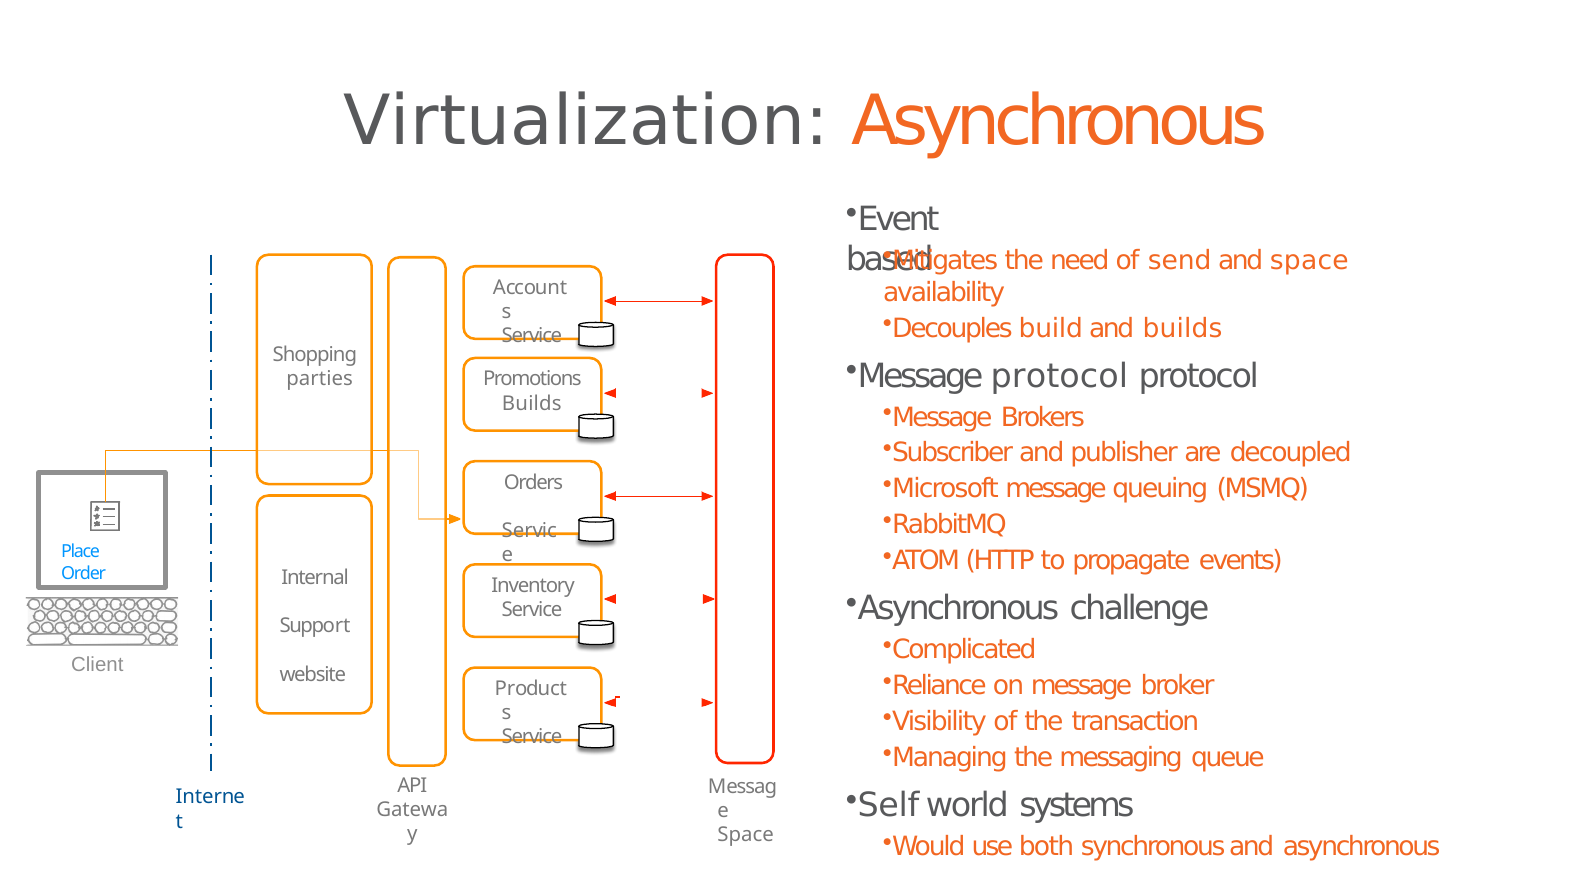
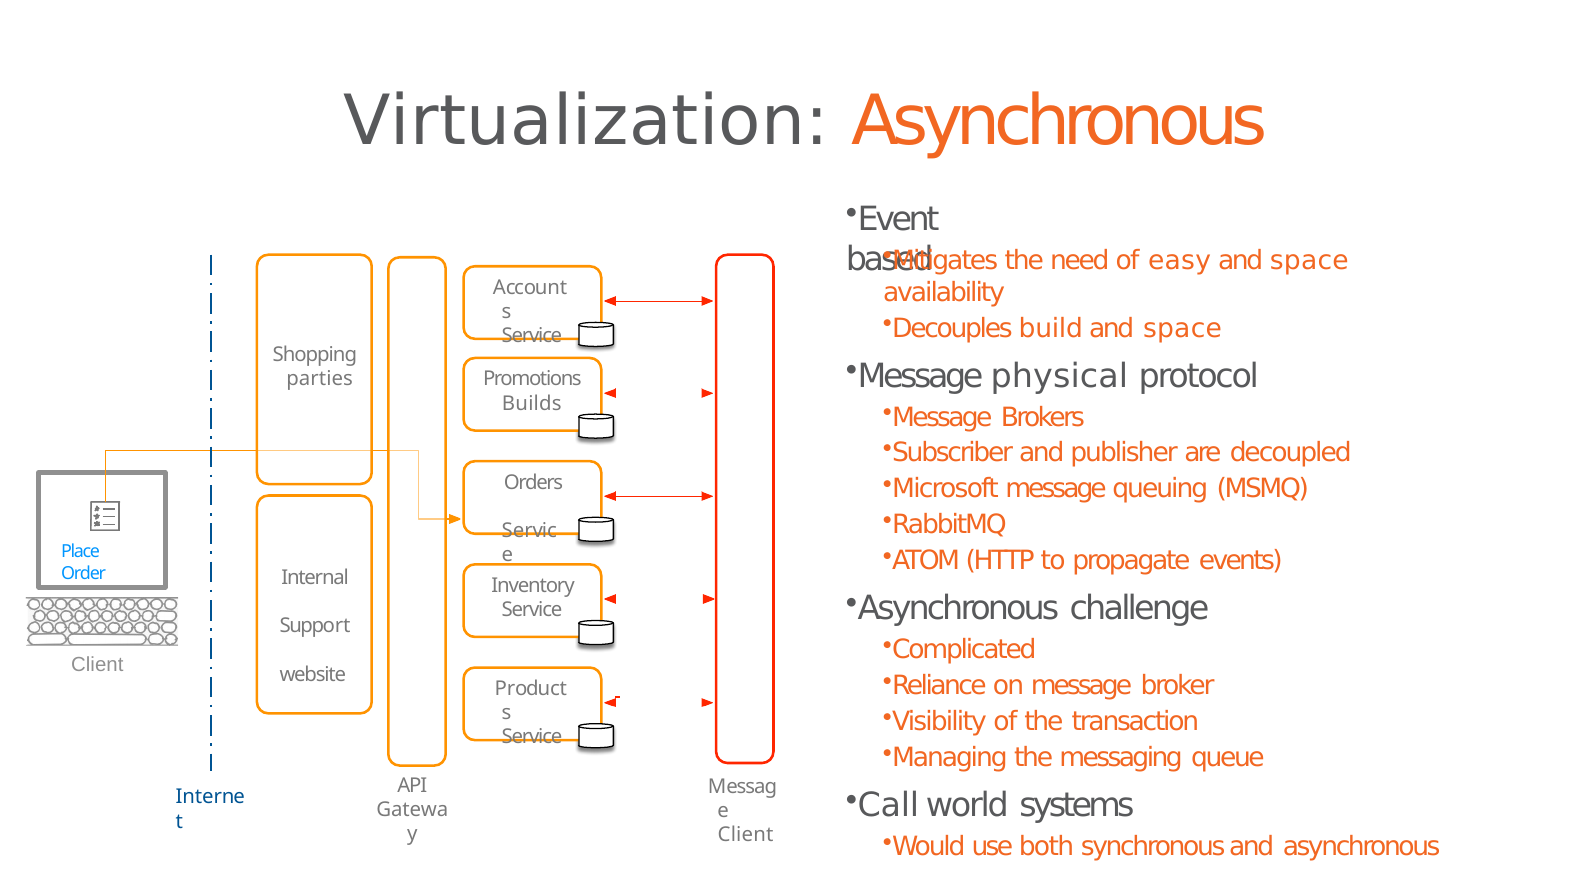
send: send -> easy (1179, 261)
builds: builds -> space (1183, 328)
Message protocol: protocol -> physical (1059, 376)
Self: Self -> Call (888, 806)
Space: Space -> Client (746, 835)
